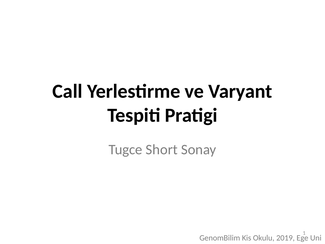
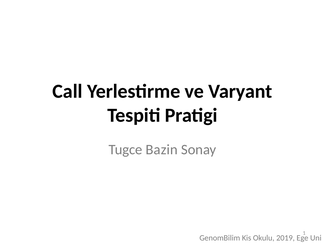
Short: Short -> Bazin (162, 149)
